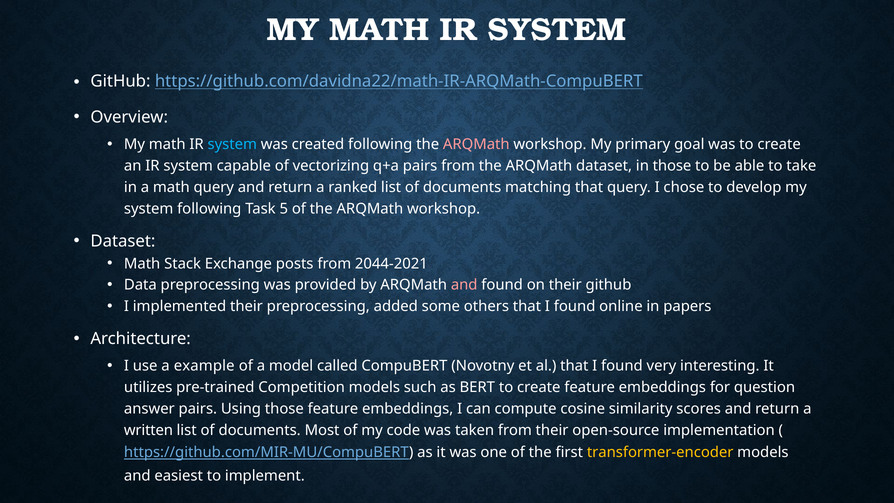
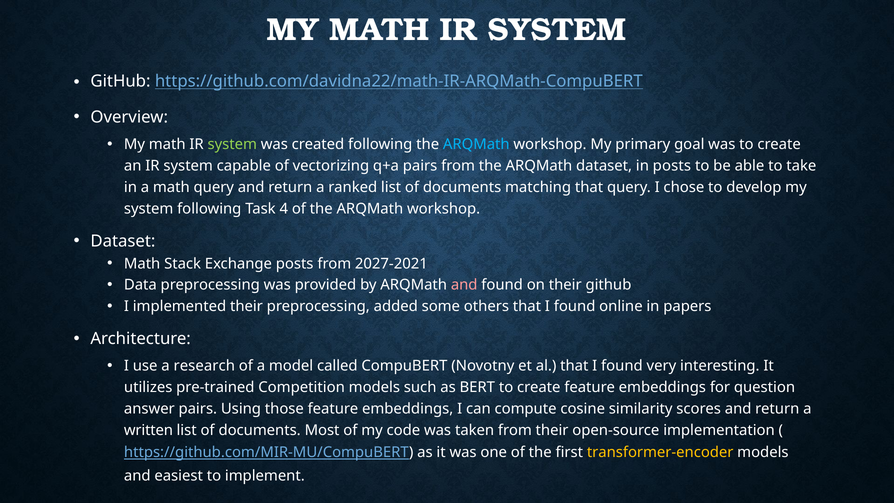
system colour: light blue -> light green (232, 144)
ARQMath colour: pink -> light blue (476, 144)
in those: those -> posts (672, 166)
5: 5 -> 4 (284, 209)
2044-2021: 2044-2021 -> 2027-2021 (391, 264)
example: example -> research (204, 366)
